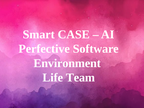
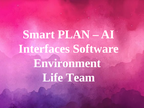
CASE: CASE -> PLAN (74, 34)
Perfective: Perfective -> Interfaces (44, 49)
